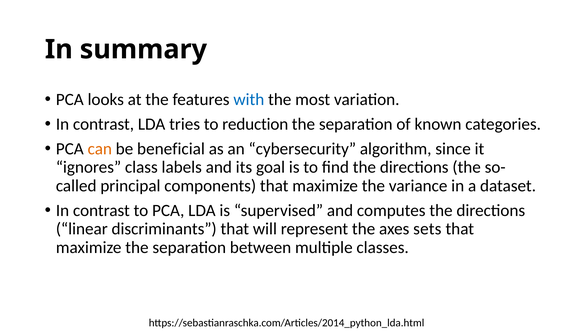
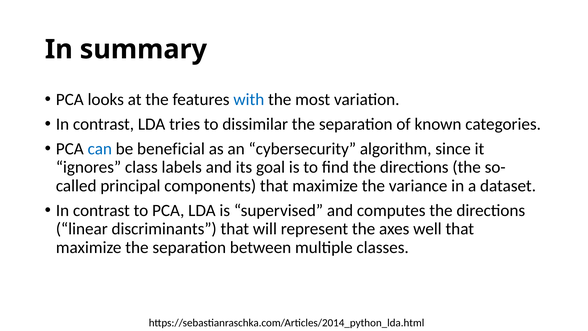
reduction: reduction -> dissimilar (255, 124)
can colour: orange -> blue (100, 149)
sets: sets -> well (427, 229)
